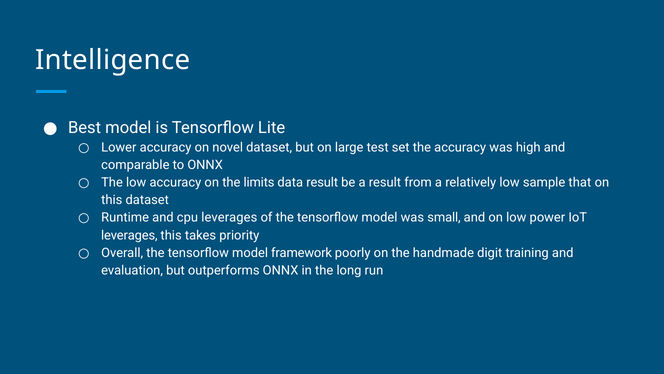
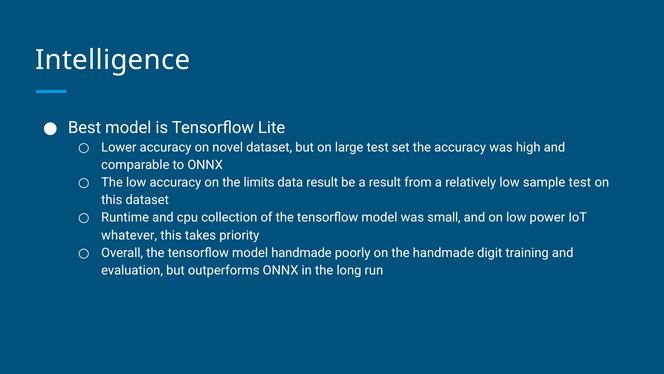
sample that: that -> test (580, 182)
cpu leverages: leverages -> collection (229, 217)
leverages: leverages -> whatever (129, 235)
model framework: framework -> handmade (301, 253)
